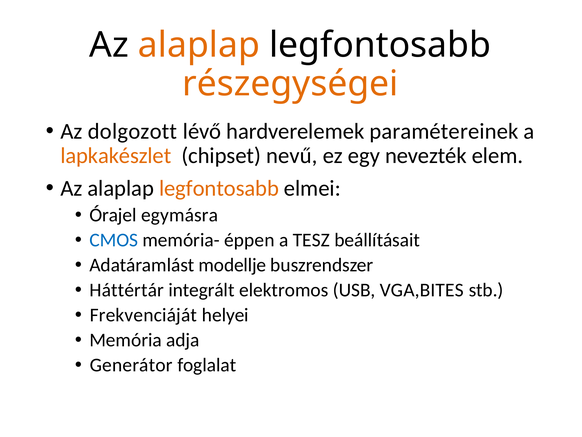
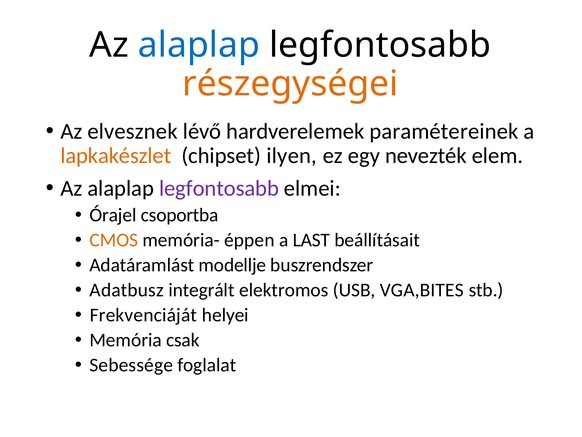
alaplap colour: orange -> blue (199, 45)
dolgozott: dolgozott -> elvesznek (133, 131)
nevű: nevű -> ilyen (292, 156)
legfontosabb colour: orange -> purple (219, 188)
egymásra: egymásra -> csoportba (180, 215)
CMOS colour: blue -> orange (114, 240)
TESZ: TESZ -> LAST (311, 240)
Háttértár: Háttértár -> Adatbusz (127, 290)
adja: adja -> csak (183, 340)
Generátor: Generátor -> Sebessége (131, 365)
